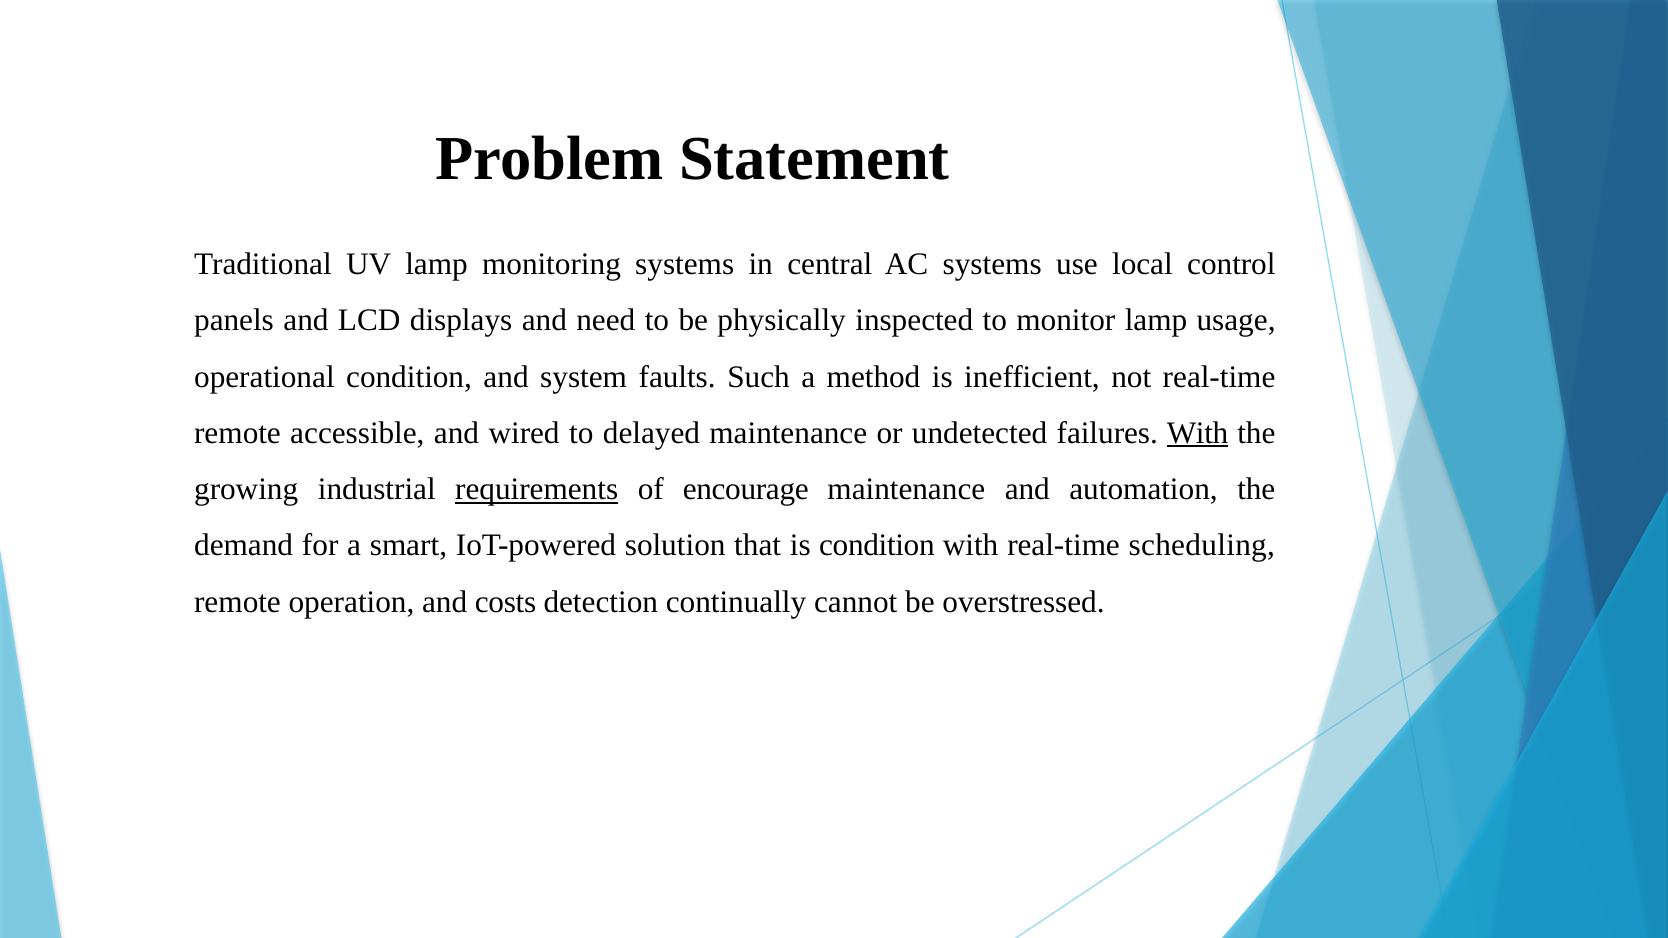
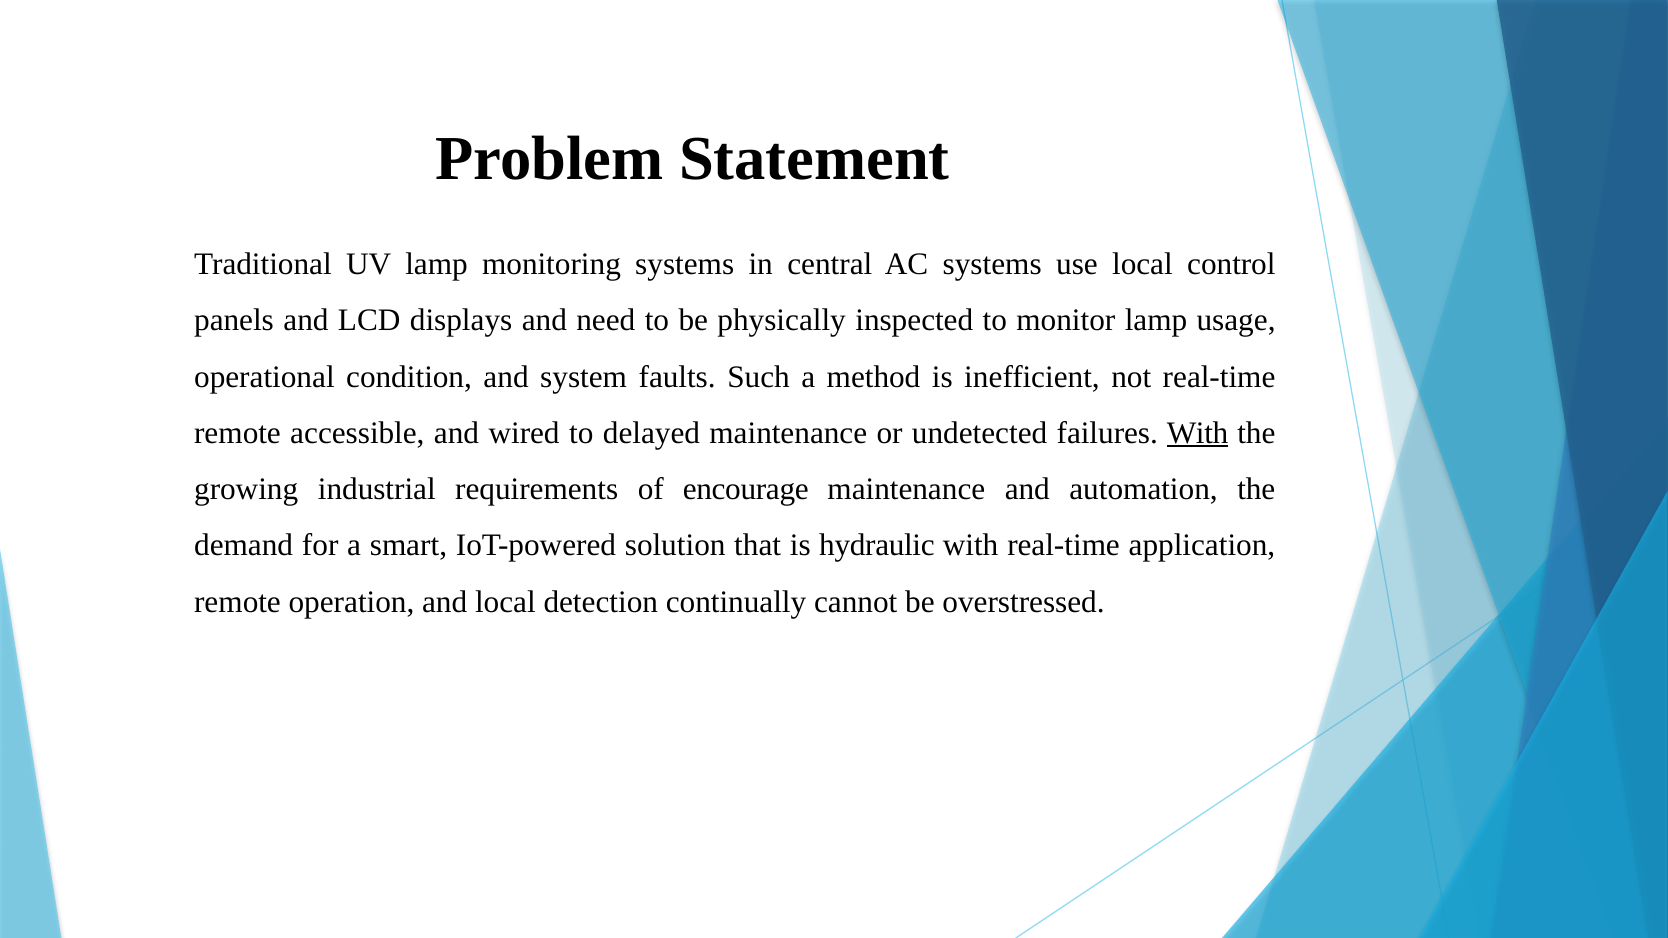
requirements underline: present -> none (537, 489)
is condition: condition -> hydraulic (877, 546)
scheduling: scheduling -> application (1202, 546)
and costs: costs -> local (505, 602)
